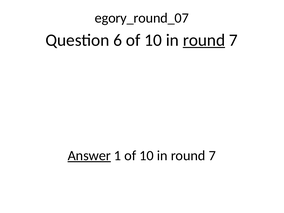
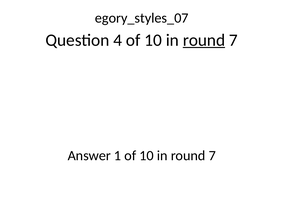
egory_round_07: egory_round_07 -> egory_styles_07 (142, 18)
6: 6 -> 4 (118, 40)
Answer underline: present -> none (89, 156)
